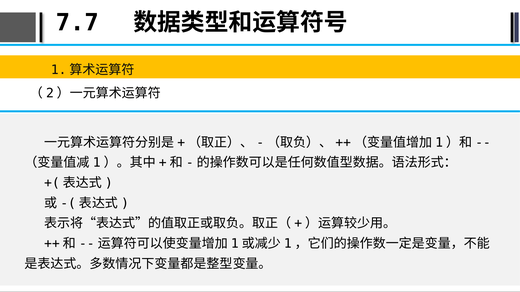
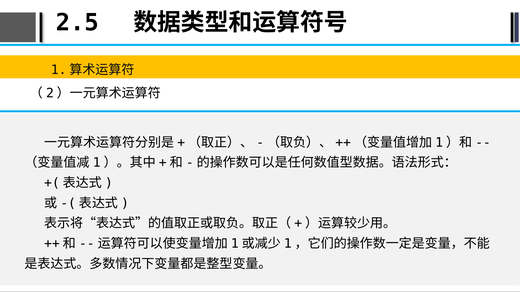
7.7: 7.7 -> 2.5 (77, 23)
